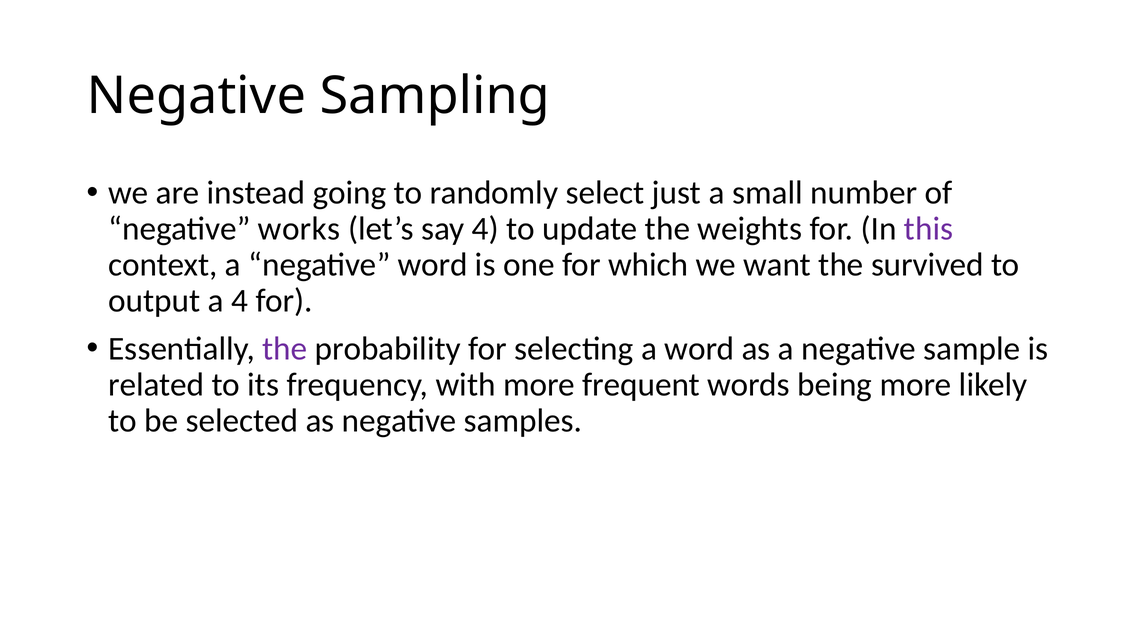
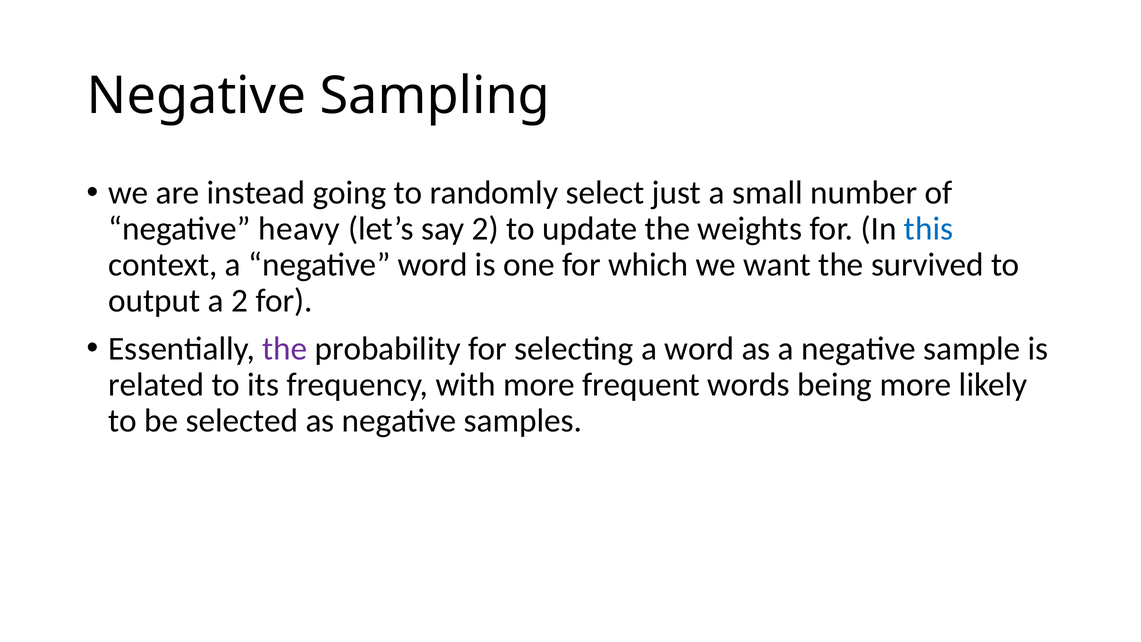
works: works -> heavy (299, 229)
say 4: 4 -> 2 (485, 229)
this colour: purple -> blue (929, 229)
a 4: 4 -> 2 (240, 301)
